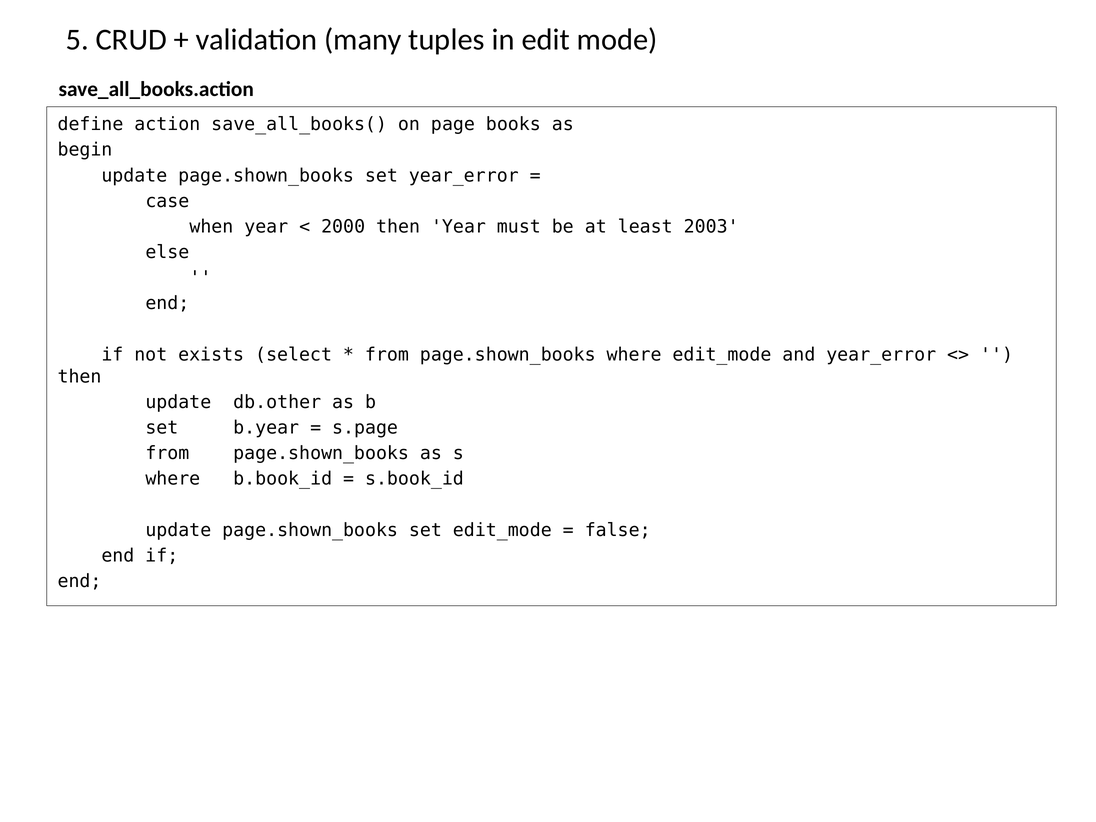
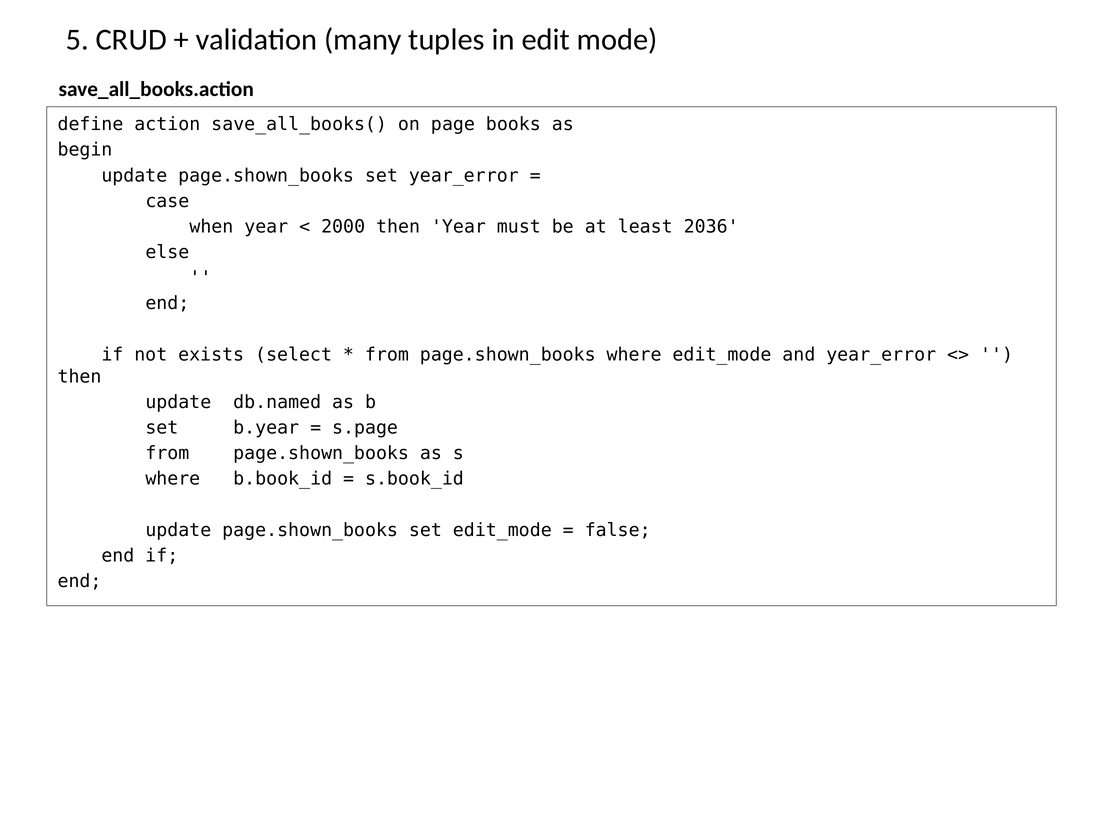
2003: 2003 -> 2036 (711, 227)
db.other: db.other -> db.named (277, 402)
